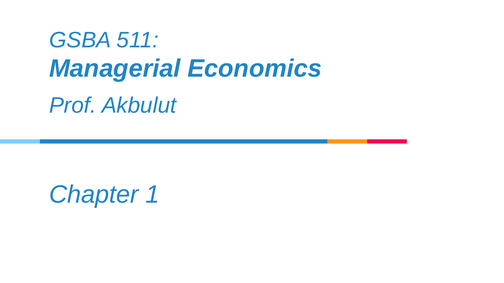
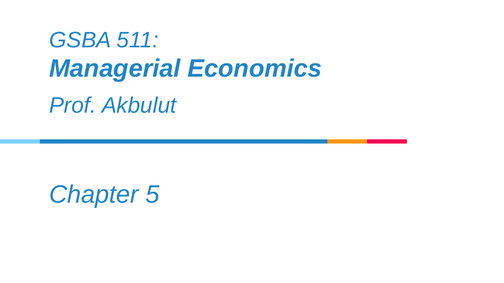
1: 1 -> 5 (153, 195)
